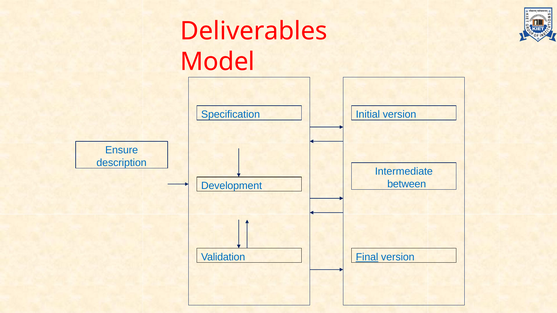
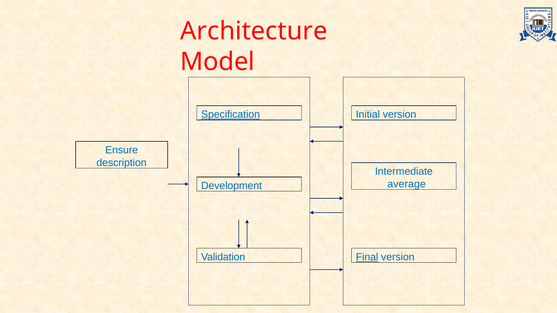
Deliverables: Deliverables -> Architecture (254, 31)
Specification underline: none -> present (231, 115)
between: between -> average (407, 184)
